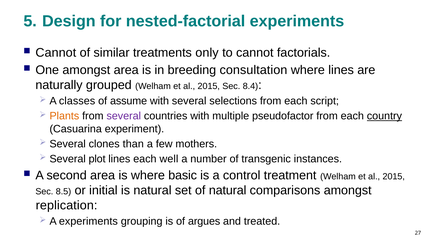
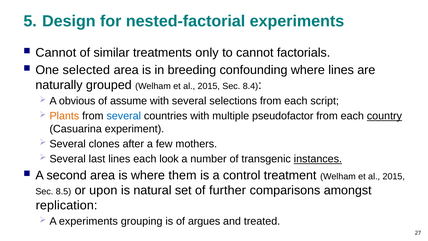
One amongst: amongst -> selected (86, 70)
consultation: consultation -> confounding (254, 70)
classes: classes -> obvious (77, 101)
several colour: purple -> blue (124, 116)
than: than -> after (133, 144)
plot: plot -> last (97, 159)
well: well -> look (169, 159)
instances underline: none -> present (318, 159)
basic: basic -> them (182, 175)
initial: initial -> upon (103, 190)
of natural: natural -> further (227, 190)
